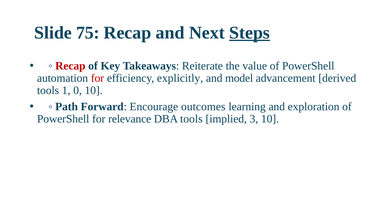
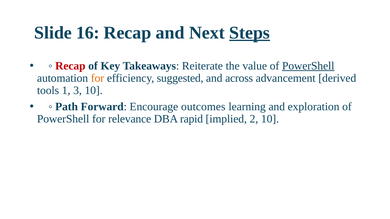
75: 75 -> 16 (88, 33)
PowerShell underline: none -> present (308, 66)
for colour: red -> orange (98, 78)
explicitly: explicitly -> suggested (180, 78)
model: model -> across (239, 78)
0: 0 -> 3 (78, 91)
DBA tools: tools -> rapid (191, 119)
3: 3 -> 2 (254, 119)
